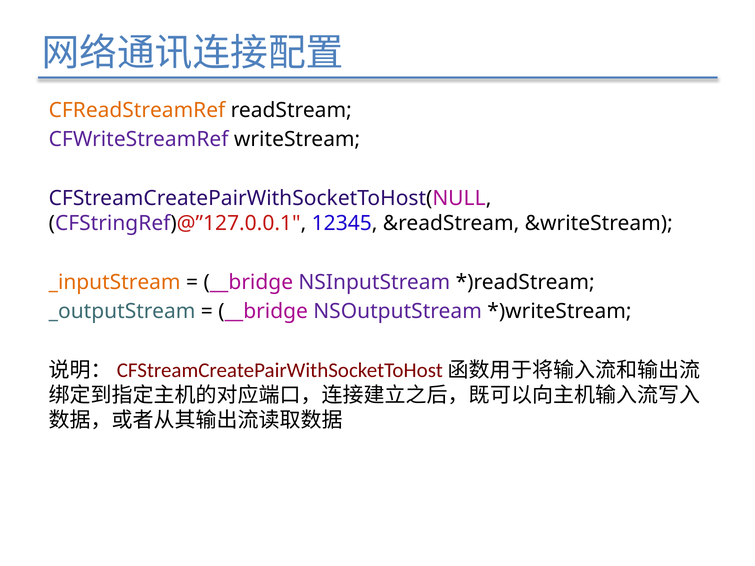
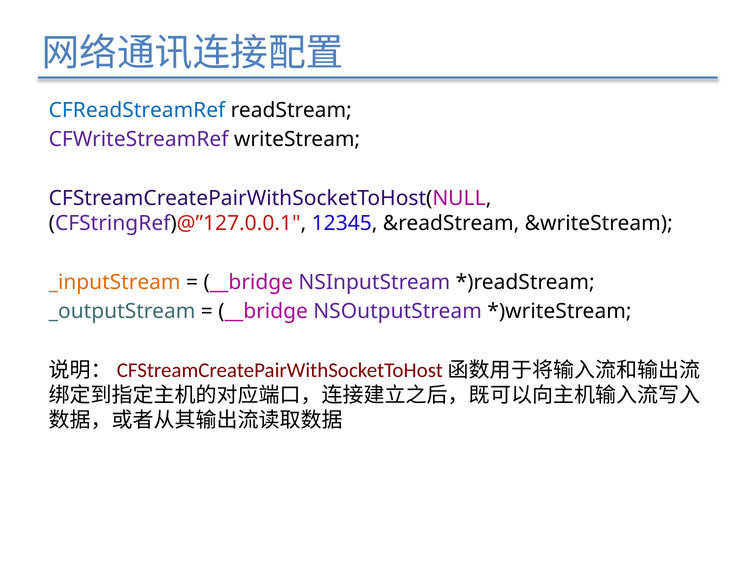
CFReadStreamRef colour: orange -> blue (137, 110)
